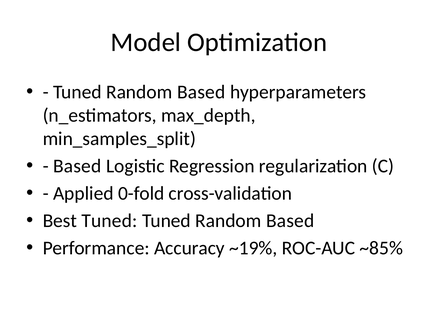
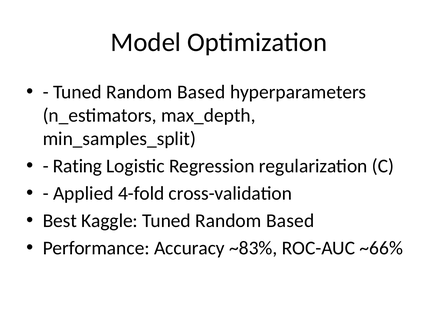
Based: Based -> Rating (77, 166)
0-fold: 0-fold -> 4-fold (141, 193)
Best Tuned: Tuned -> Kaggle (110, 220)
~19%: ~19% -> ~83% (253, 248)
~85%: ~85% -> ~66% (381, 248)
